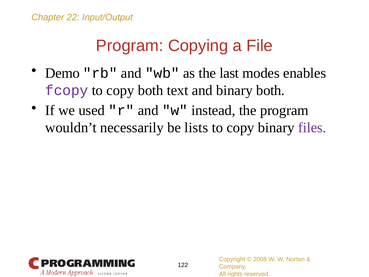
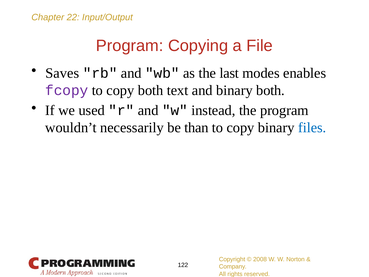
Demo: Demo -> Saves (62, 73)
lists: lists -> than (196, 128)
files colour: purple -> blue (312, 128)
